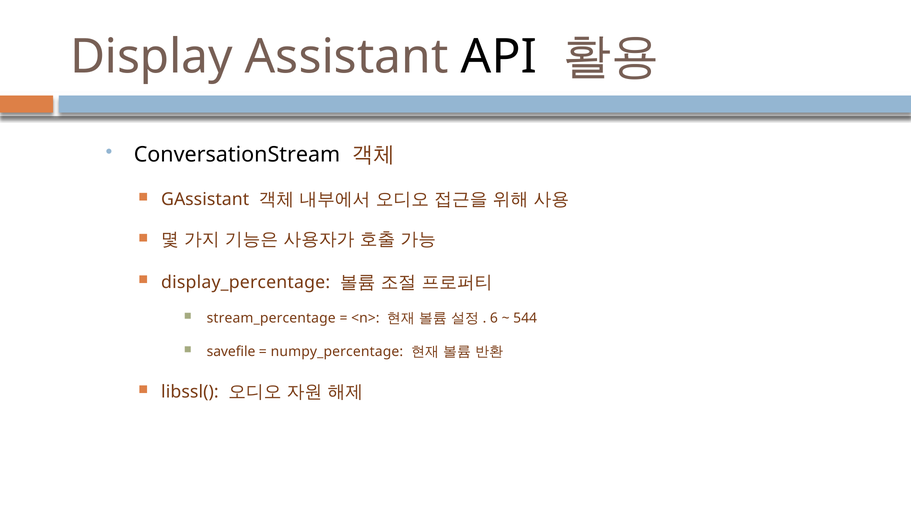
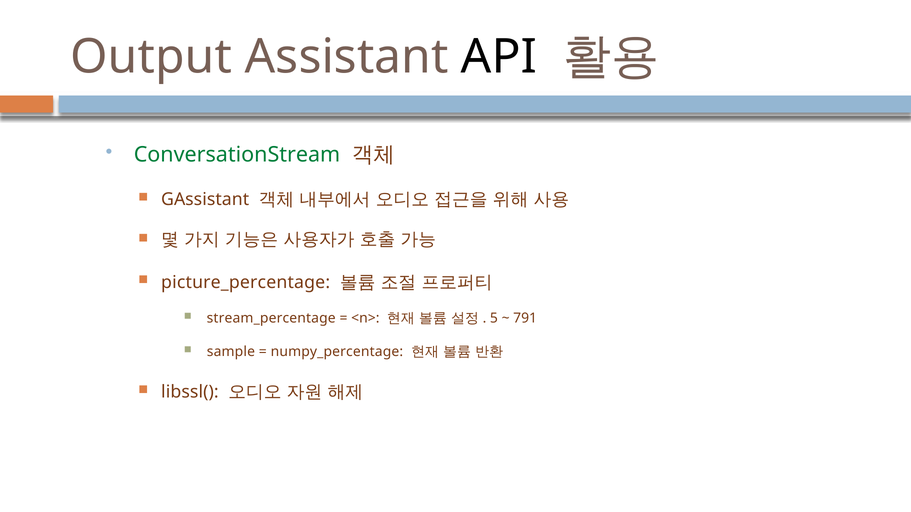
Display: Display -> Output (151, 57)
ConversationStream colour: black -> green (237, 155)
display_percentage: display_percentage -> picture_percentage (246, 283)
6: 6 -> 5 (494, 318)
544: 544 -> 791 (525, 318)
savefile: savefile -> sample (231, 352)
